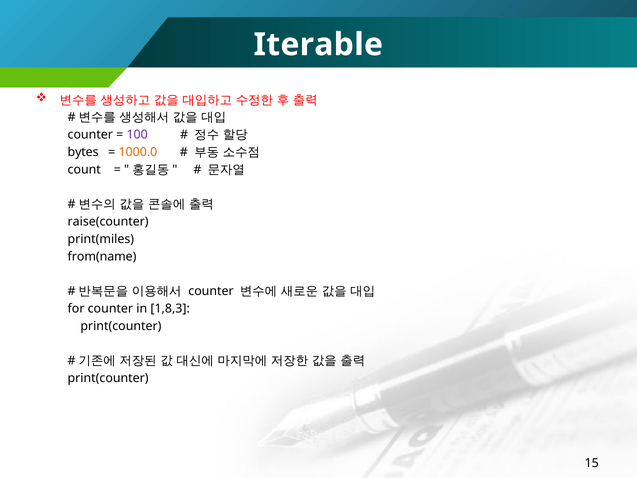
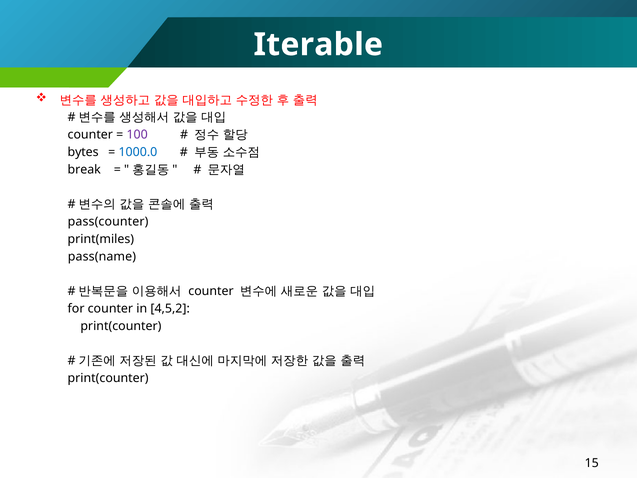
1000.0 colour: orange -> blue (138, 152)
count: count -> break (84, 169)
raise(counter: raise(counter -> pass(counter (108, 222)
from(name: from(name -> pass(name (102, 256)
1,8,3: 1,8,3 -> 4,5,2 (170, 308)
